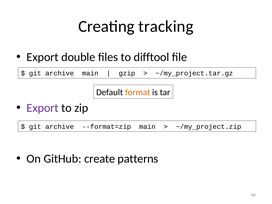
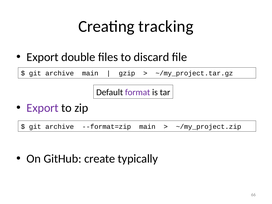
difftool: difftool -> discard (151, 57)
format colour: orange -> purple (138, 92)
patterns: patterns -> typically (138, 159)
